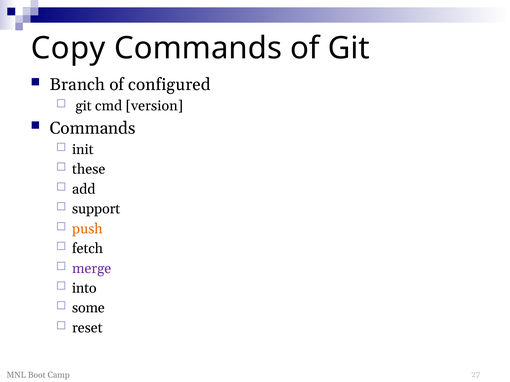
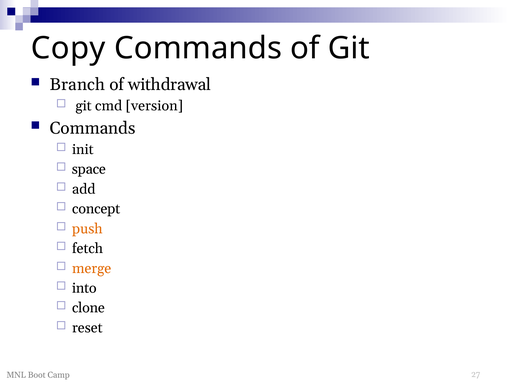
configured: configured -> withdrawal (170, 85)
these: these -> space (89, 170)
support: support -> concept (96, 209)
merge colour: purple -> orange (92, 269)
some: some -> clone (88, 308)
